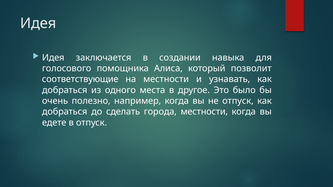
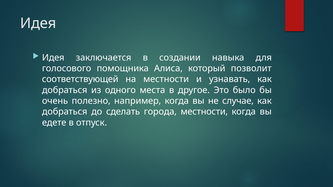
соответствующие: соответствующие -> соответствующей (80, 79)
не отпуск: отпуск -> случае (238, 101)
